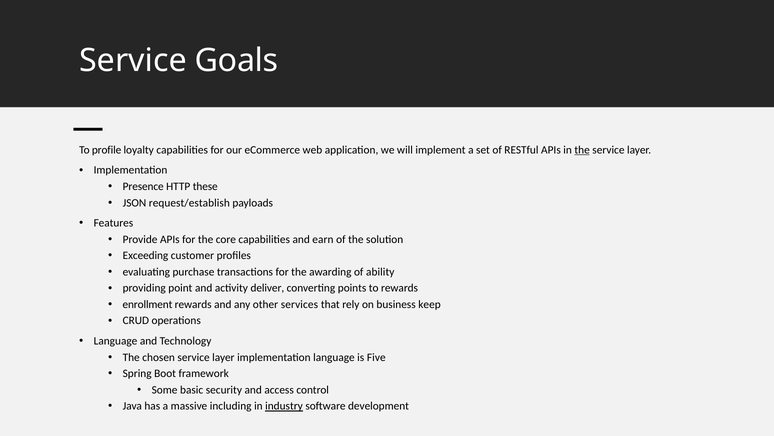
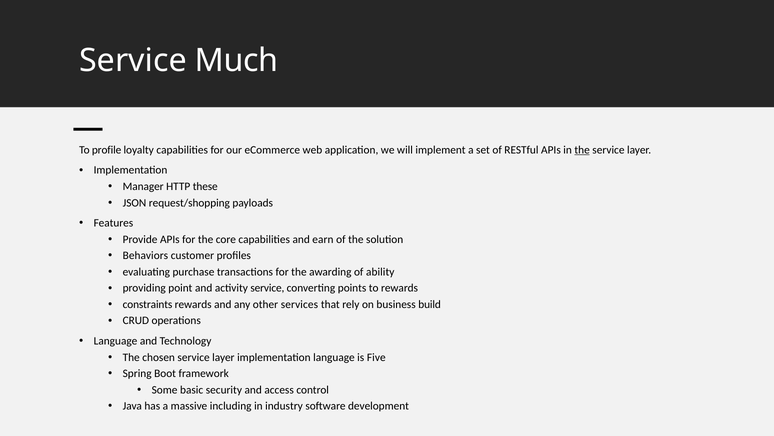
Goals: Goals -> Much (237, 61)
Presence: Presence -> Manager (143, 186)
request/establish: request/establish -> request/shopping (189, 203)
Exceeding: Exceeding -> Behaviors (145, 255)
activity deliver: deliver -> service (267, 288)
enrollment: enrollment -> constraints (148, 304)
keep: keep -> build (430, 304)
industry underline: present -> none (284, 406)
